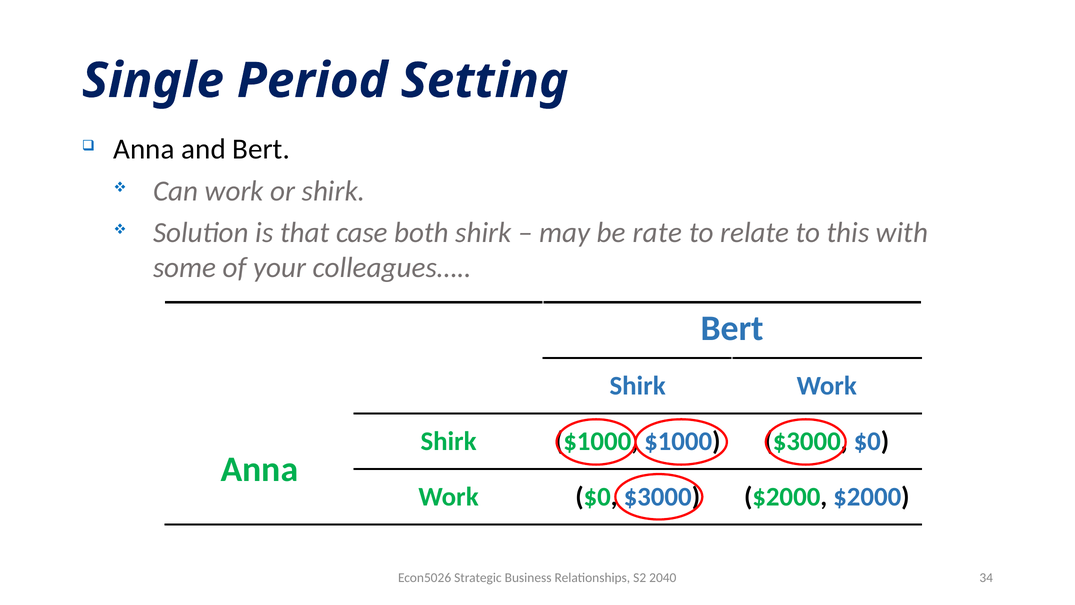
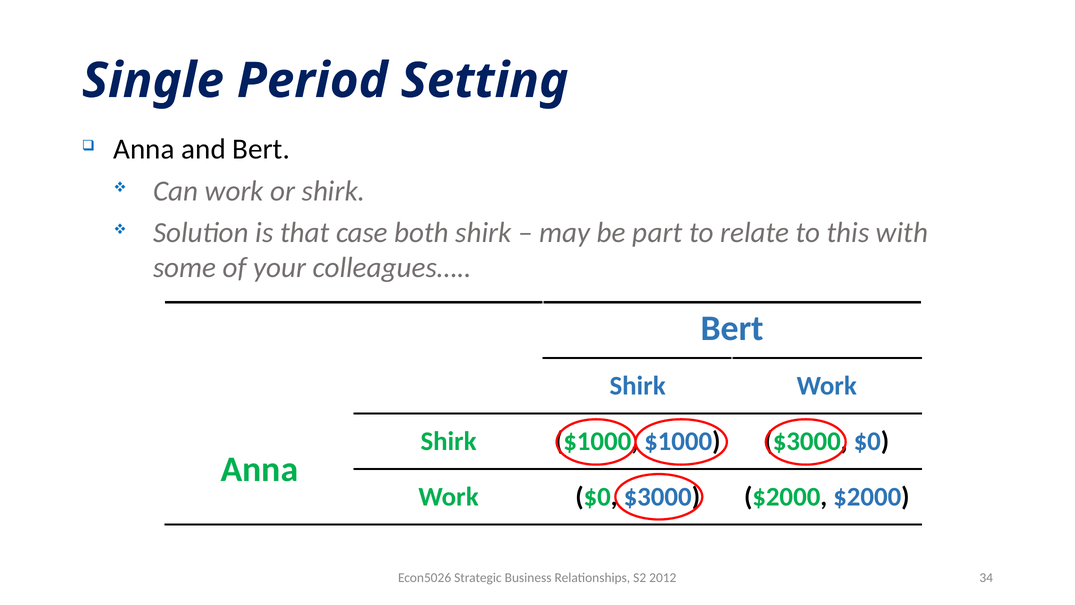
rate: rate -> part (657, 233)
2040: 2040 -> 2012 (663, 577)
